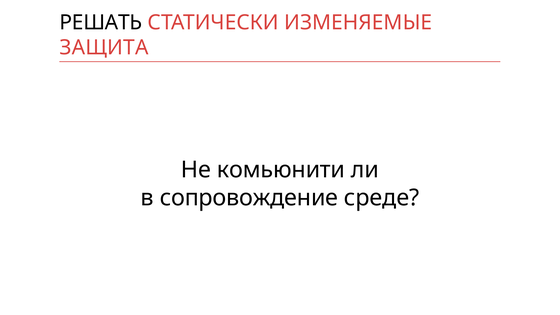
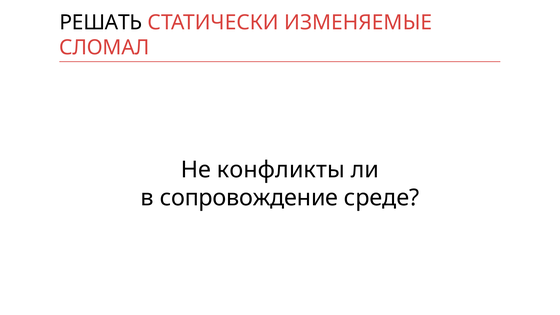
ЗАЩИТА: ЗАЩИТА -> СЛОМАЛ (104, 48)
комьюнити: комьюнити -> конфликты (281, 170)
